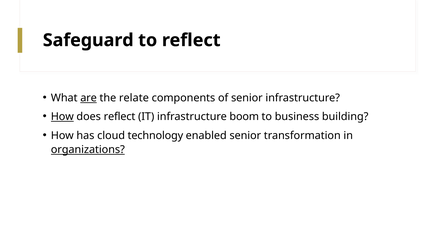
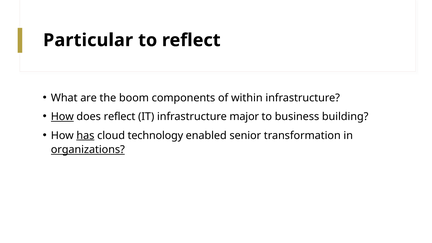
Safeguard: Safeguard -> Particular (88, 40)
are underline: present -> none (89, 98)
relate: relate -> boom (134, 98)
of senior: senior -> within (247, 98)
boom: boom -> major (244, 117)
has underline: none -> present (85, 135)
